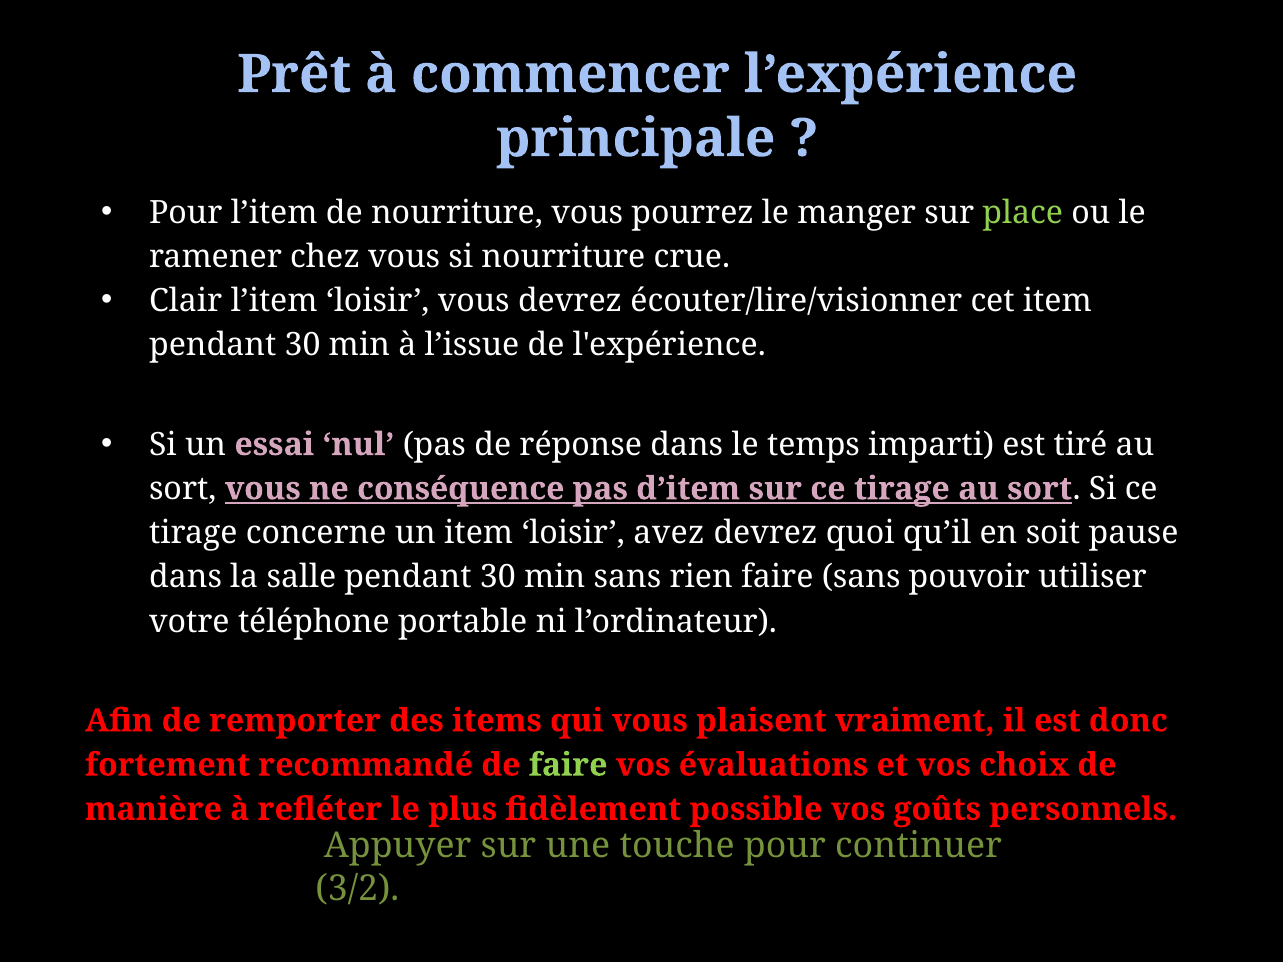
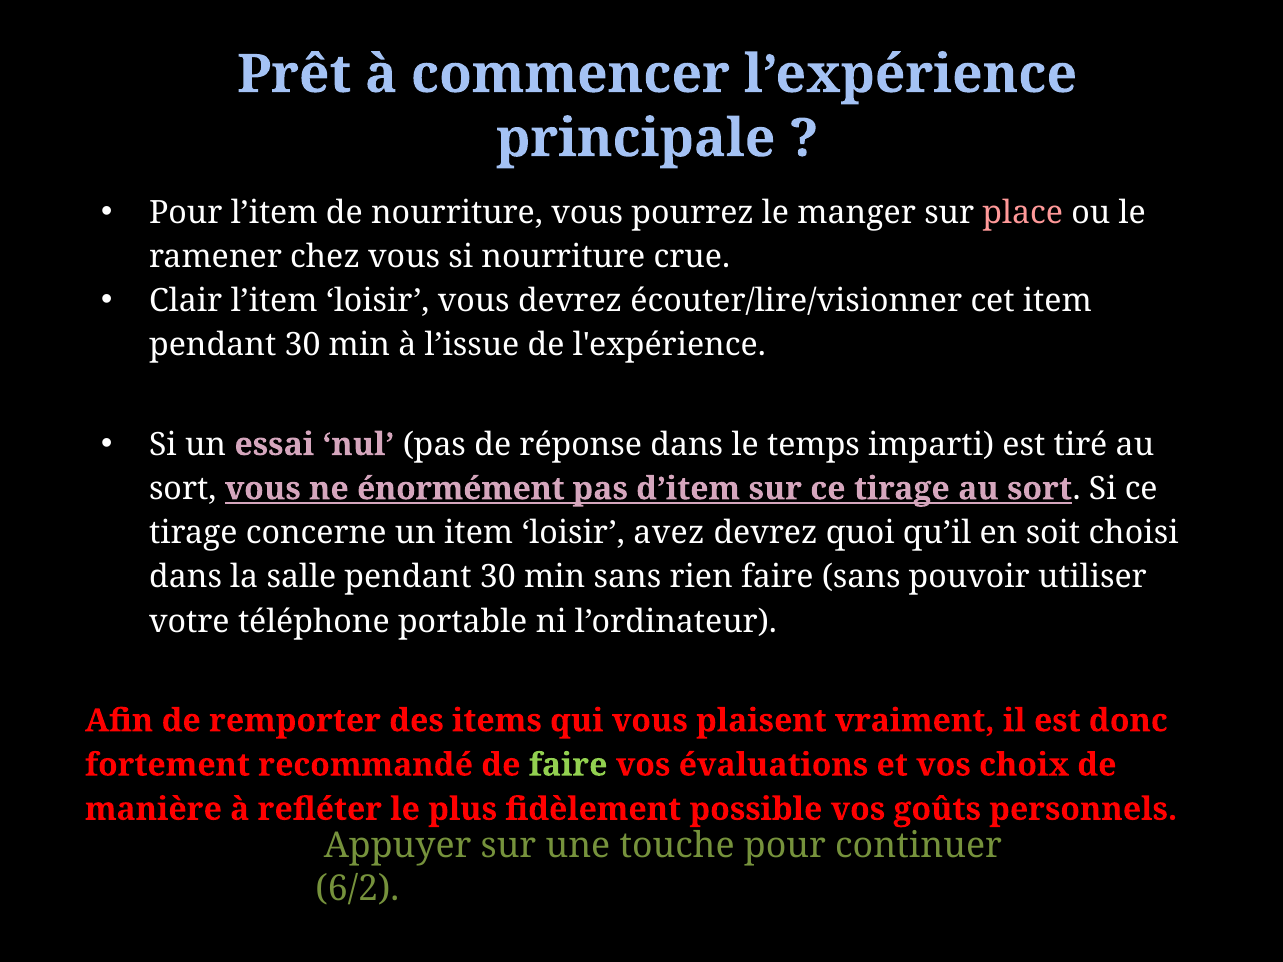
place colour: light green -> pink (1023, 213)
conséquence: conséquence -> énormément (461, 489)
pause: pause -> choisi (1134, 533)
3/2: 3/2 -> 6/2 (357, 889)
